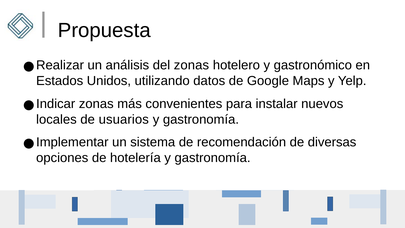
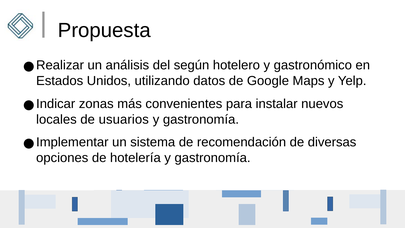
del zonas: zonas -> según (192, 65)
